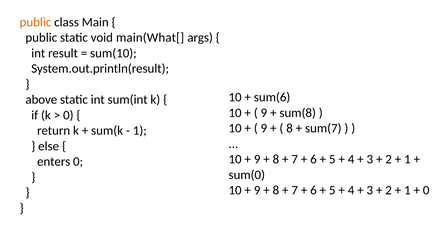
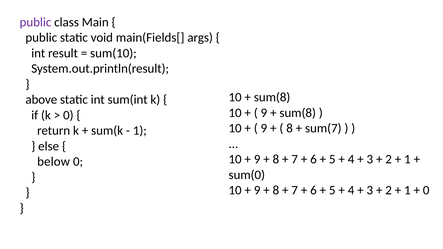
public colour: orange -> purple (35, 22)
main(What[: main(What[ -> main(Fields[ (150, 38)
sum(6: sum(6 -> sum(8 (272, 97)
enters: enters -> below (54, 162)
